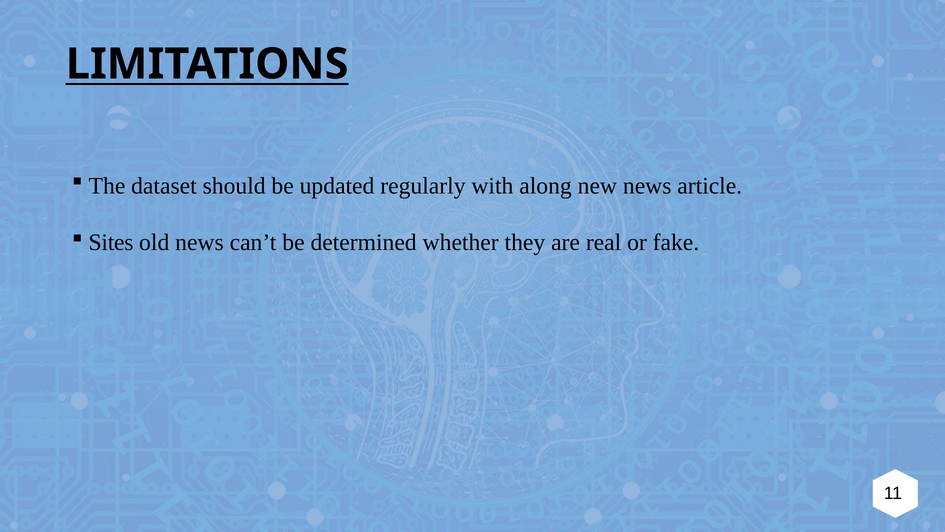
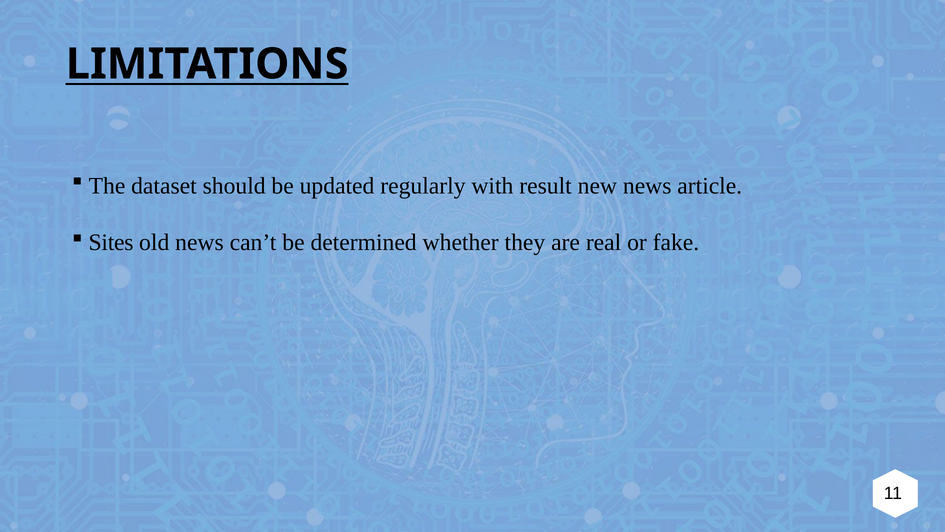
along: along -> result (546, 186)
